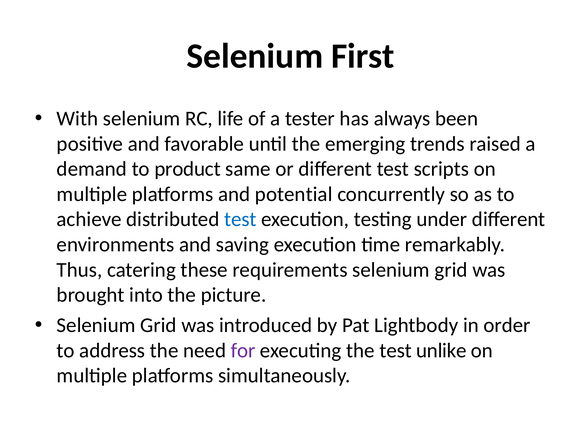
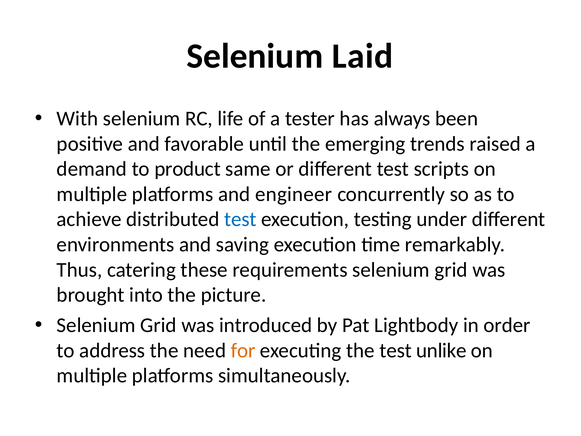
First: First -> Laid (363, 56)
potential: potential -> engineer (294, 194)
for colour: purple -> orange (243, 350)
